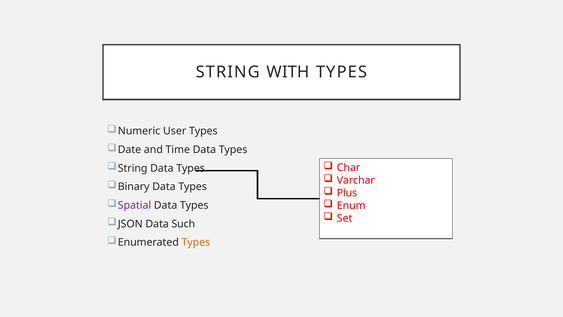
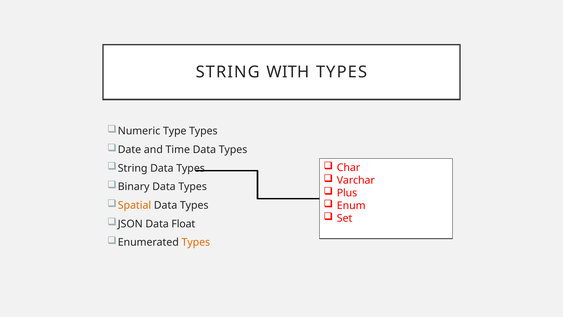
User: User -> Type (175, 131)
Spatial colour: purple -> orange (134, 205)
Such: Such -> Float (183, 224)
